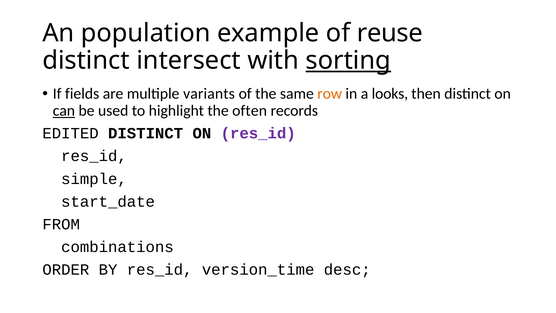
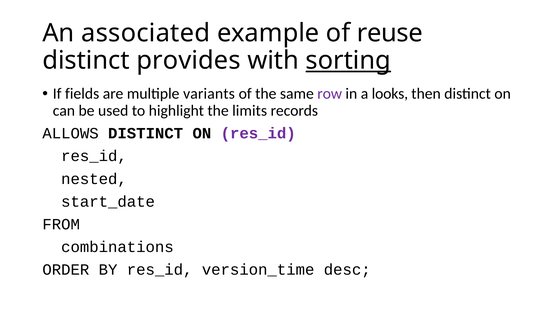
population: population -> associated (146, 33)
intersect: intersect -> provides (189, 60)
row colour: orange -> purple (330, 94)
can underline: present -> none (64, 111)
often: often -> limits (250, 111)
EDITED: EDITED -> ALLOWS (71, 133)
simple: simple -> nested (94, 179)
